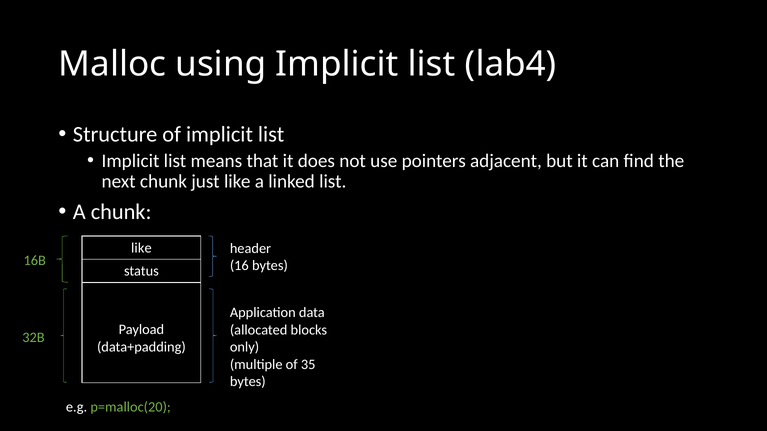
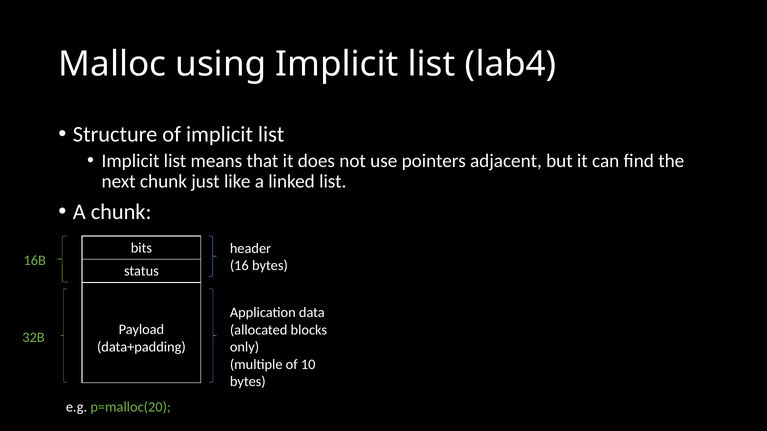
like: like -> bits (141, 248)
35: 35 -> 10 (308, 365)
